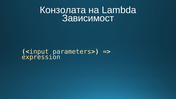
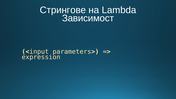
Конзолата: Конзолата -> Стрингове (63, 10)
